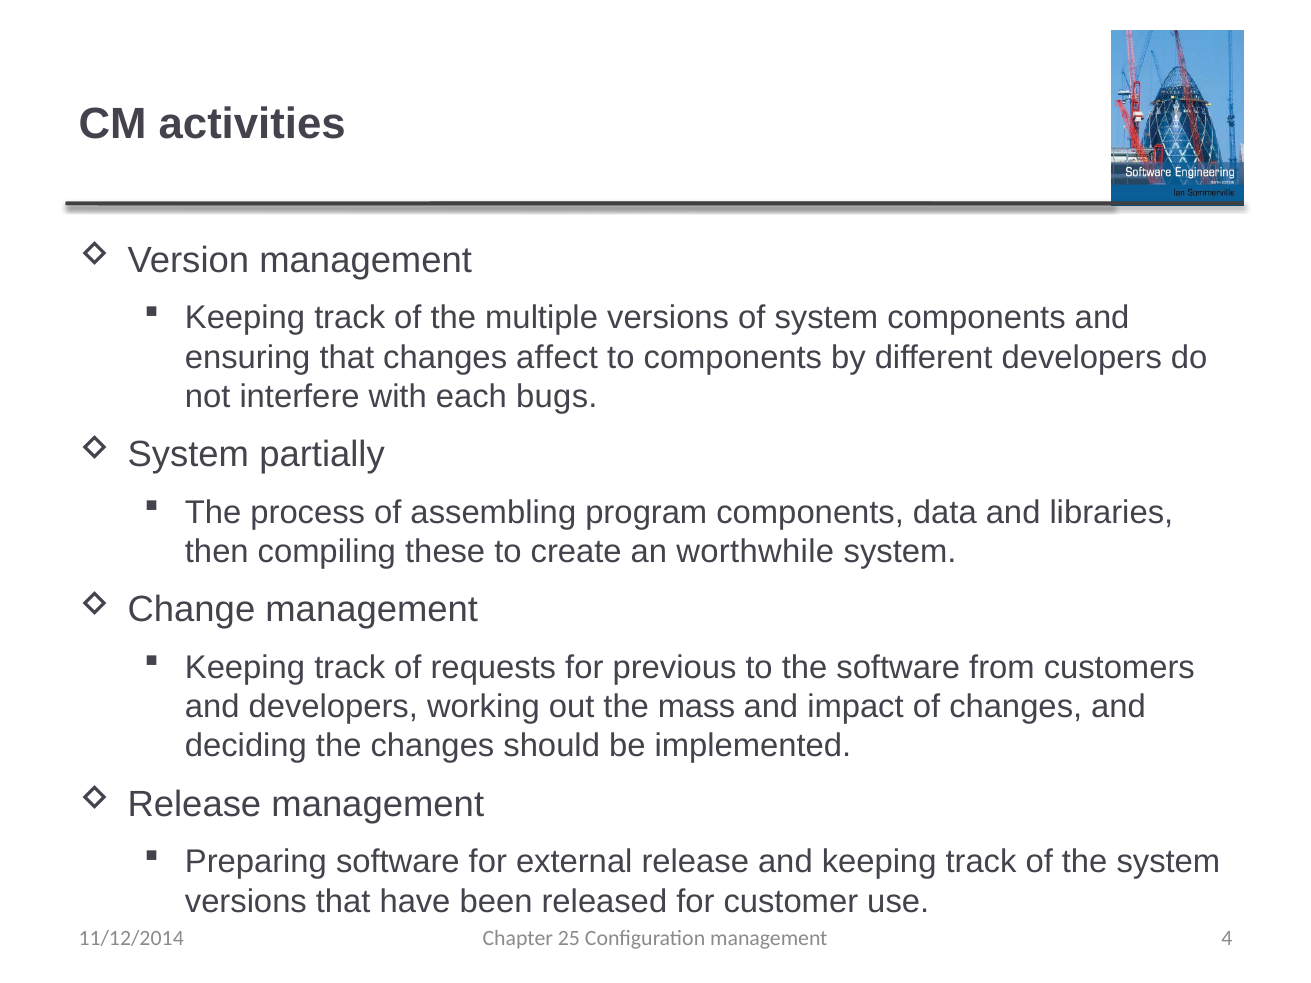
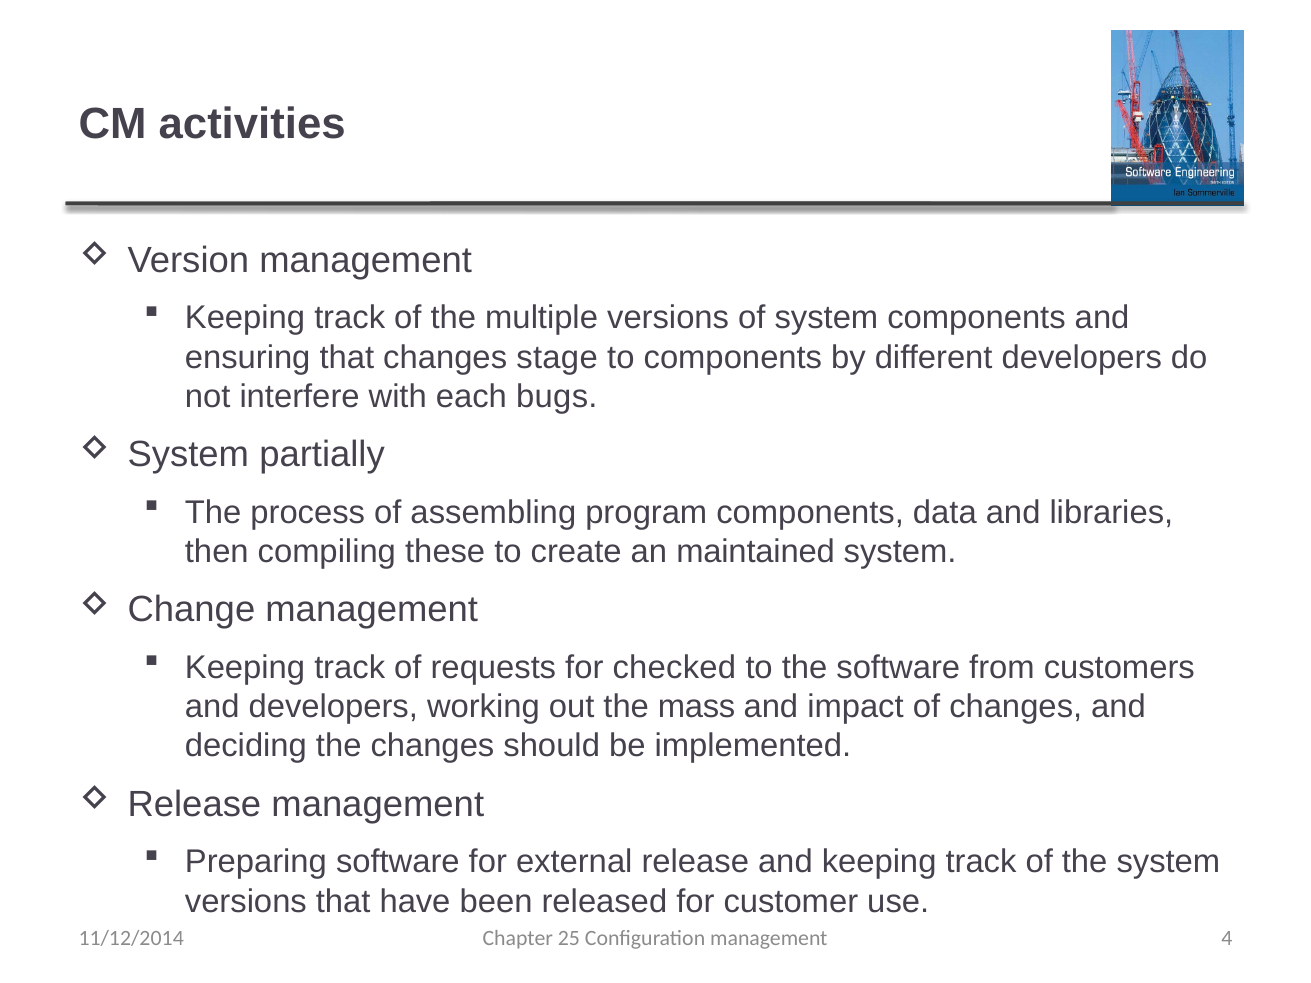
affect: affect -> stage (557, 357)
worthwhile: worthwhile -> maintained (756, 552)
previous: previous -> checked (674, 668)
